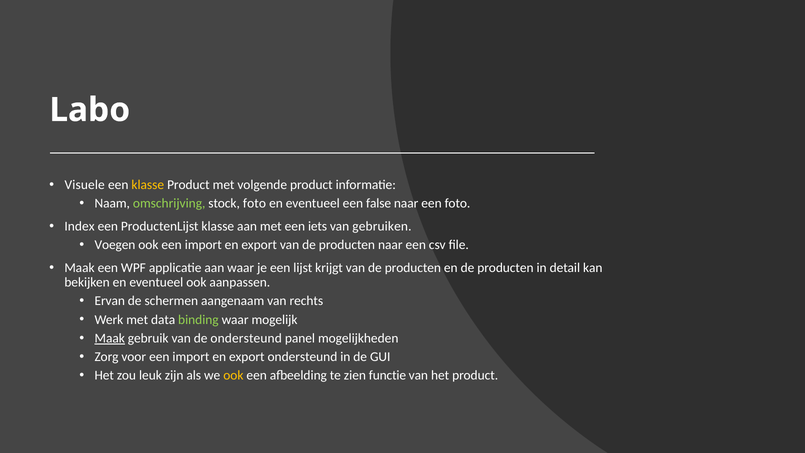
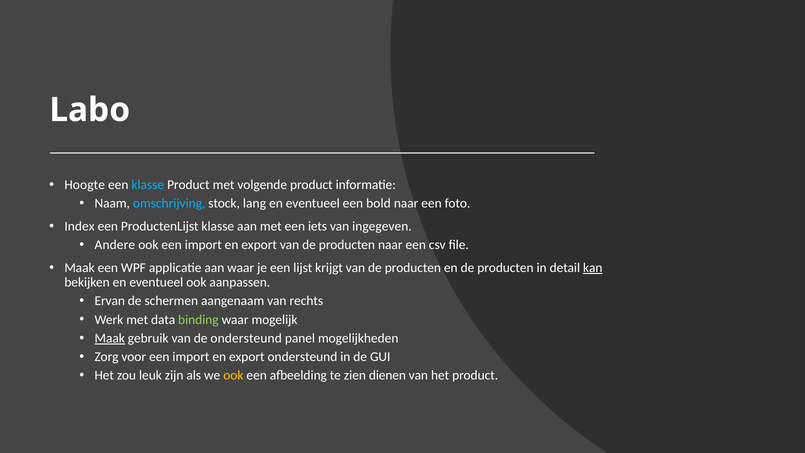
Visuele: Visuele -> Hoogte (85, 185)
klasse colour: yellow -> light blue (148, 185)
omschrijving colour: light green -> light blue (169, 203)
stock foto: foto -> lang (255, 203)
false: false -> bold (378, 203)
gebruiken: gebruiken -> ingegeven (382, 226)
Voegen: Voegen -> Andere (115, 245)
kan underline: none -> present (593, 268)
functie: functie -> dienen (387, 375)
